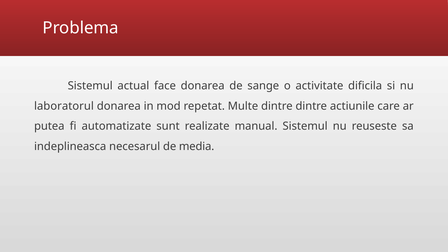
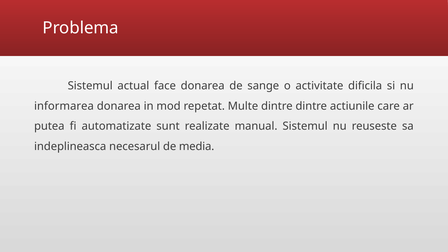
laboratorul: laboratorul -> informarea (64, 106)
